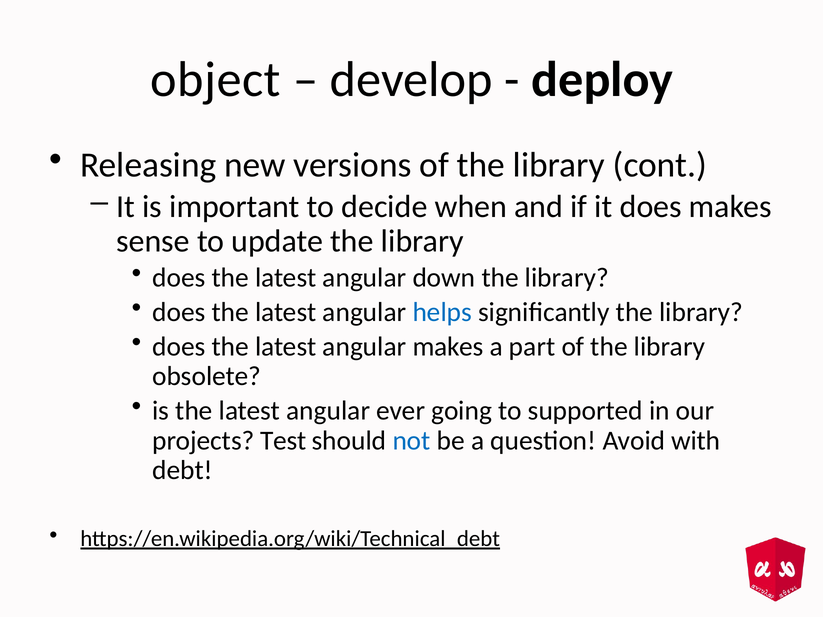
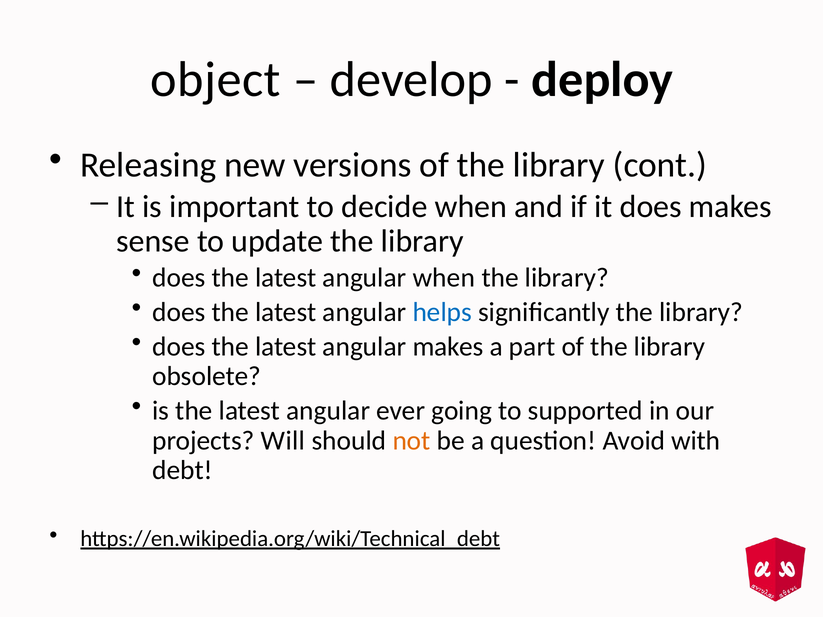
angular down: down -> when (444, 278)
Test: Test -> Will (283, 441)
not colour: blue -> orange (412, 441)
